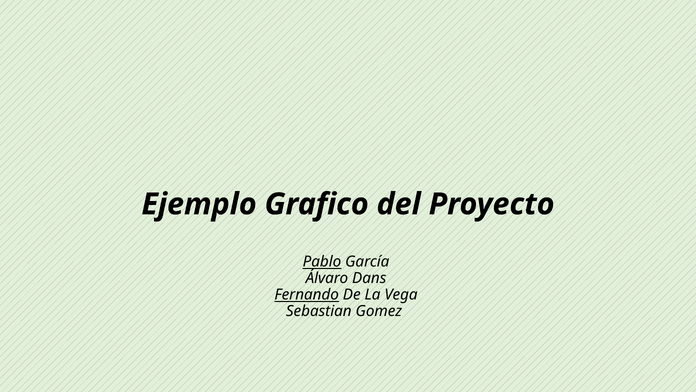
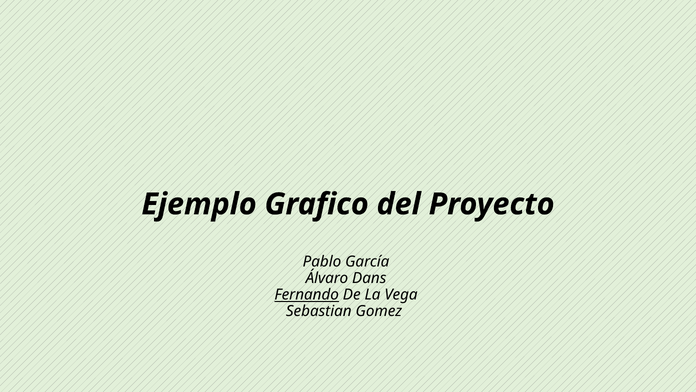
Pablo underline: present -> none (322, 262)
